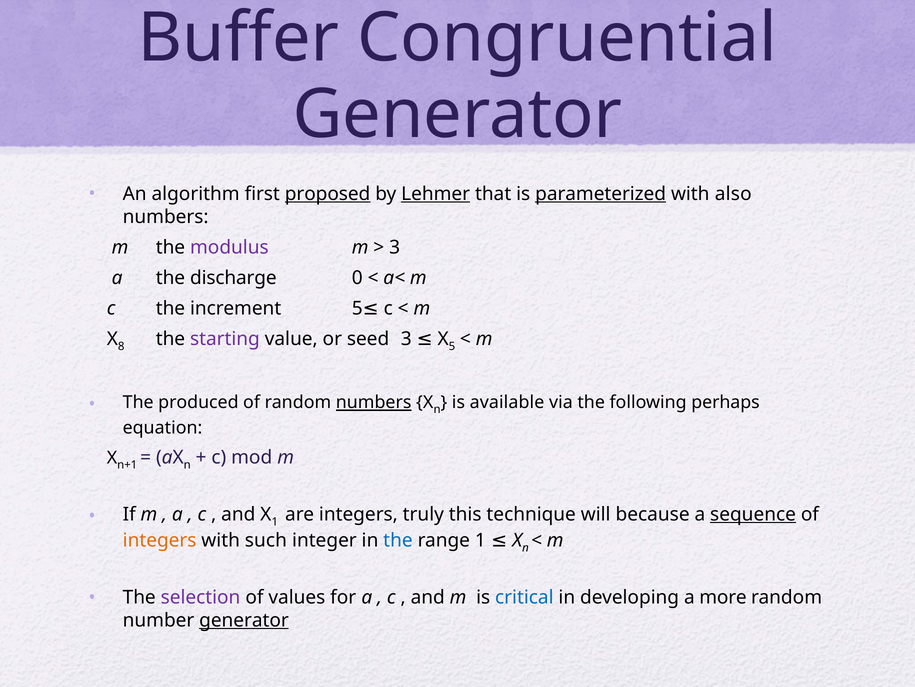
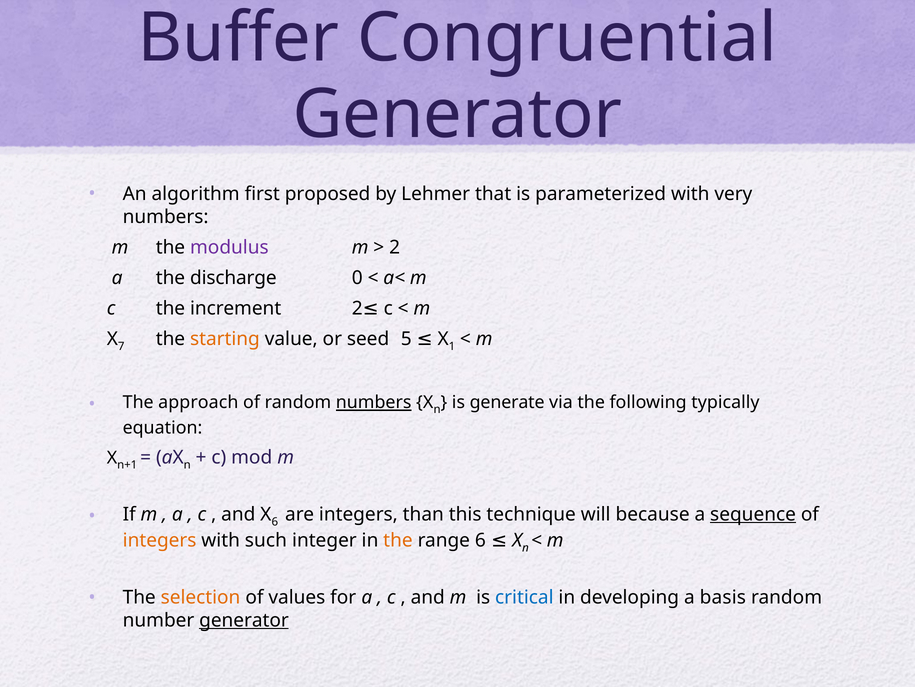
proposed underline: present -> none (328, 194)
Lehmer underline: present -> none (436, 194)
parameterized underline: present -> none (601, 194)
also: also -> very (733, 194)
3: 3 -> 2 (395, 247)
increment 5: 5 -> 2 (357, 308)
5: 5 -> 1 (452, 346)
8: 8 -> 7 (121, 346)
starting colour: purple -> orange (225, 339)
seed 3: 3 -> 5 (406, 339)
produced: produced -> approach (198, 402)
available: available -> generate (507, 402)
perhaps: perhaps -> typically (725, 402)
1: 1 -> 6 (275, 521)
truly: truly -> than (423, 514)
the colour: blue -> orange (398, 540)
range 1: 1 -> 6 (480, 540)
selection colour: purple -> orange (201, 597)
more: more -> basis (723, 597)
